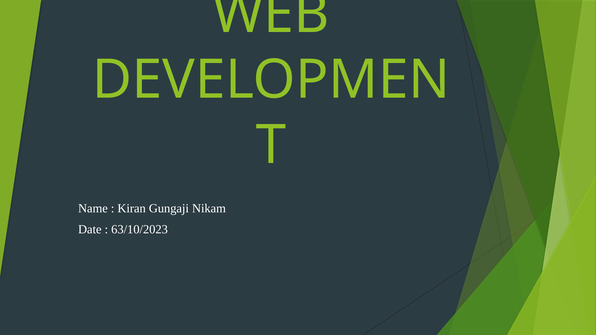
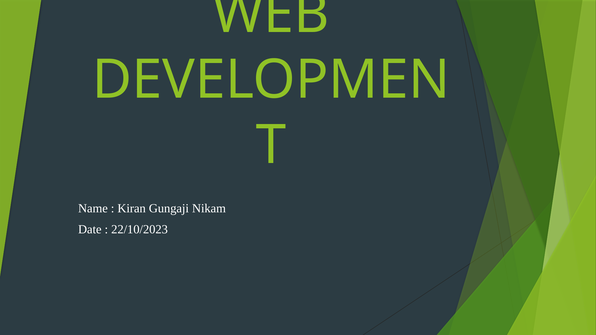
63/10/2023: 63/10/2023 -> 22/10/2023 (140, 230)
